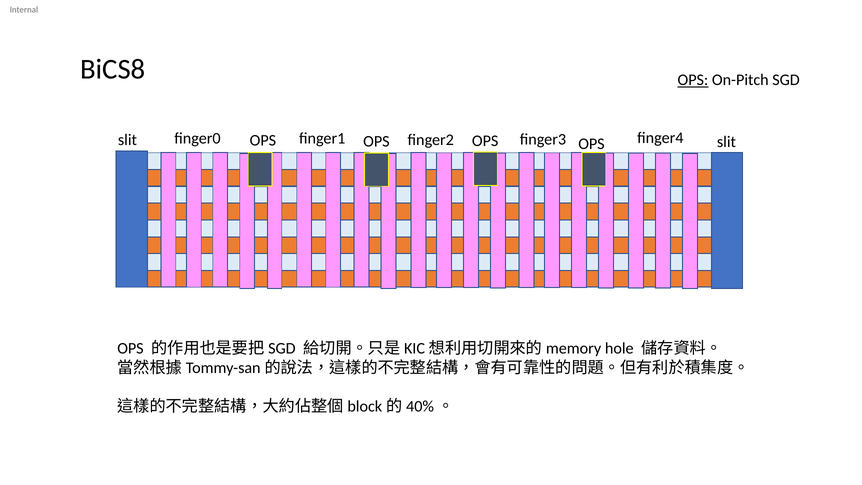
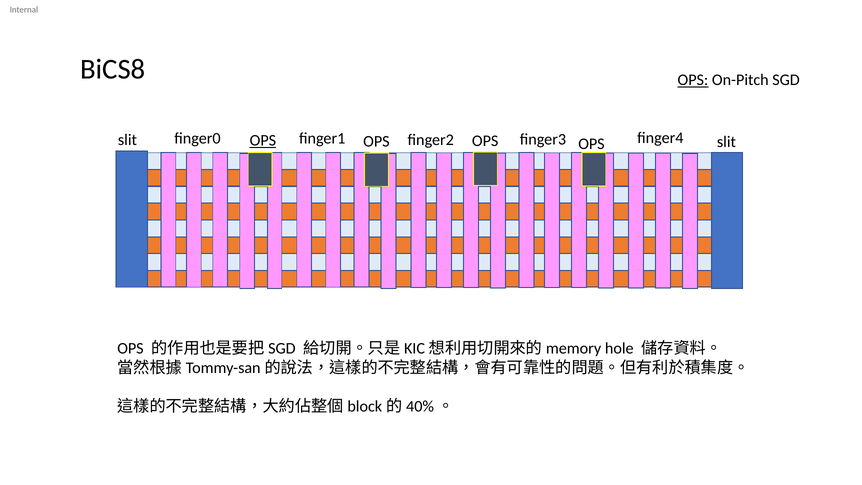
OPS underline: none -> present (263, 140)
